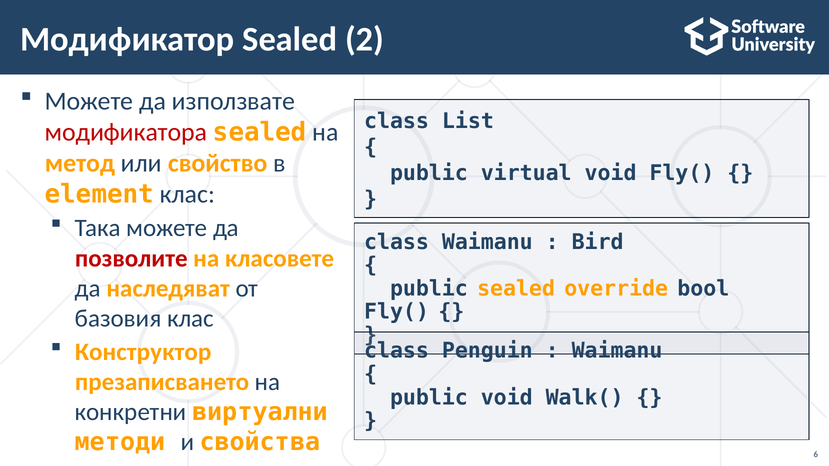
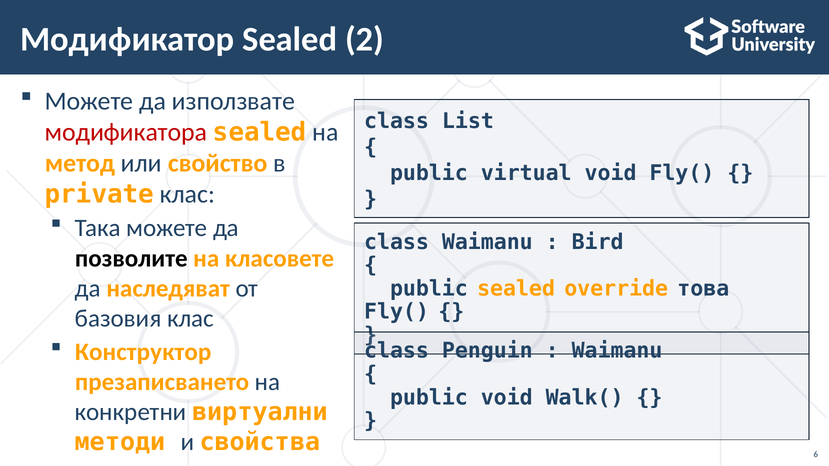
element: element -> private (99, 194)
позволите colour: red -> black (131, 258)
bool: bool -> това (703, 289)
